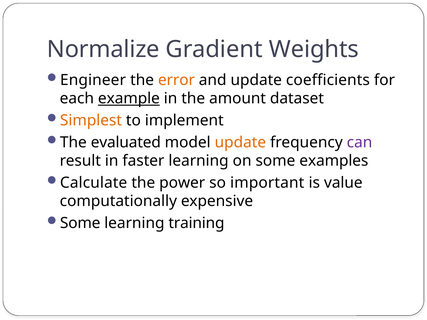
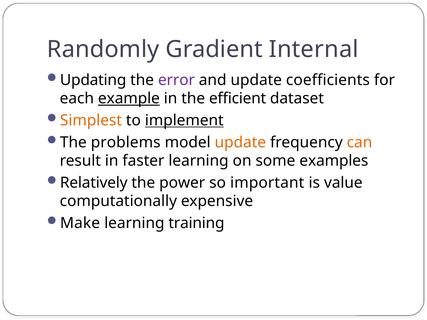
Normalize: Normalize -> Randomly (103, 49)
Weights: Weights -> Internal (314, 49)
Engineer: Engineer -> Updating (93, 80)
error colour: orange -> purple (176, 80)
amount: amount -> efficient (238, 99)
implement underline: none -> present (184, 120)
evaluated: evaluated -> problems (126, 142)
can colour: purple -> orange (360, 142)
Calculate: Calculate -> Relatively (94, 183)
Some: Some -> Make (80, 223)
